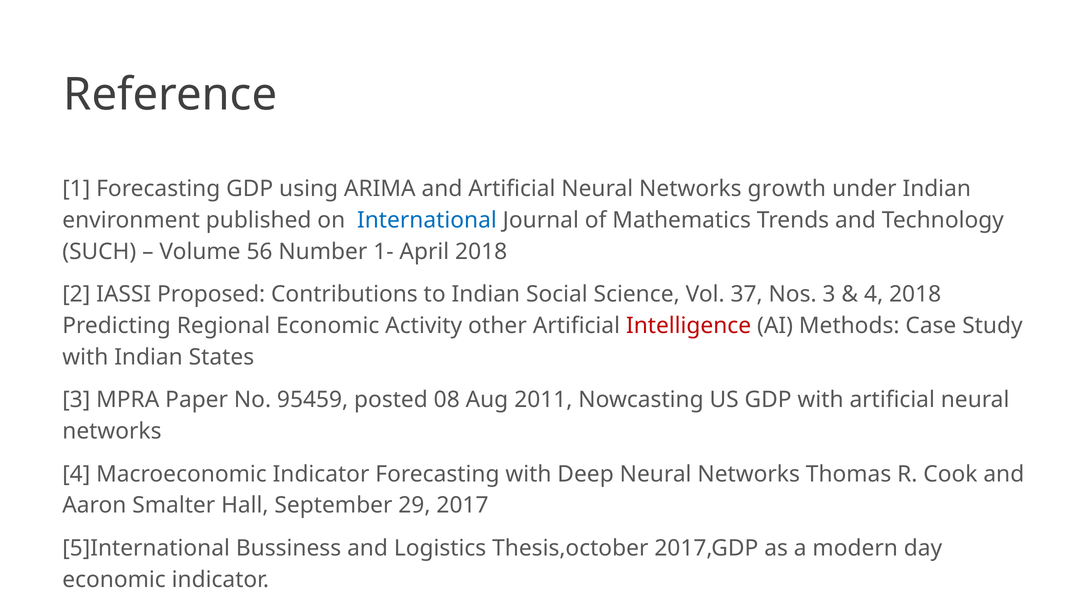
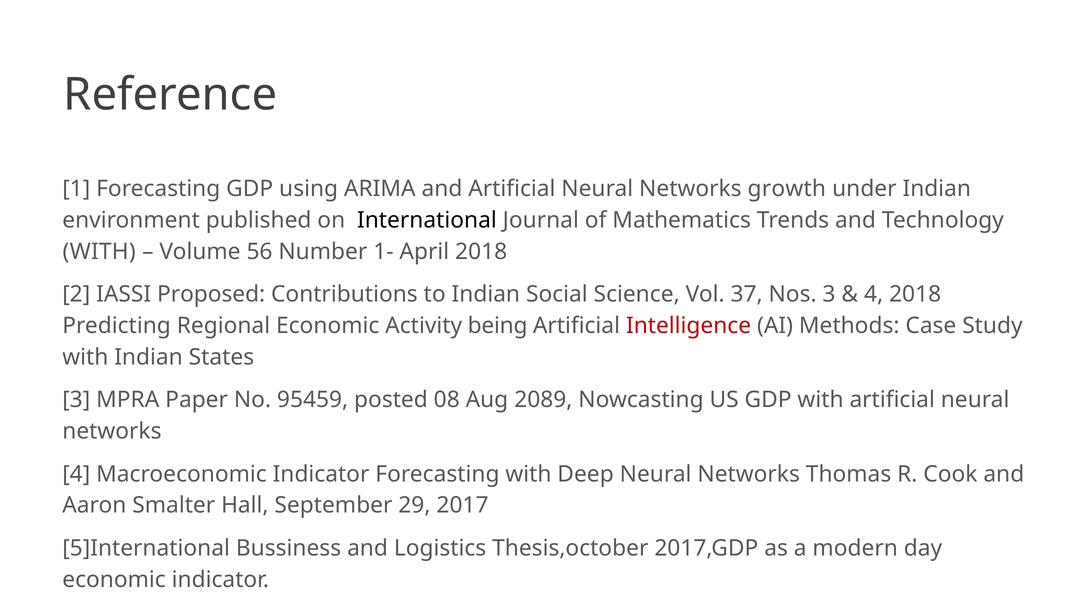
International colour: blue -> black (427, 220)
SUCH: SUCH -> WITH (99, 251)
other: other -> being (498, 326)
2011: 2011 -> 2089 (543, 400)
